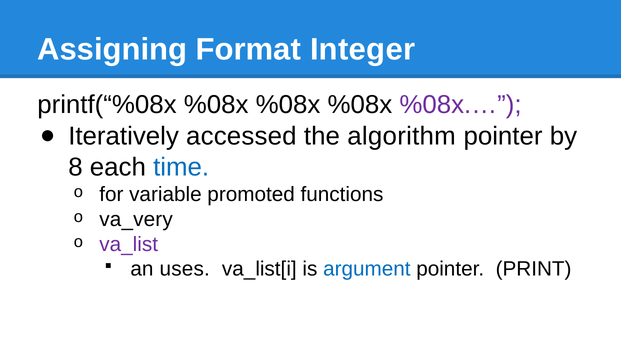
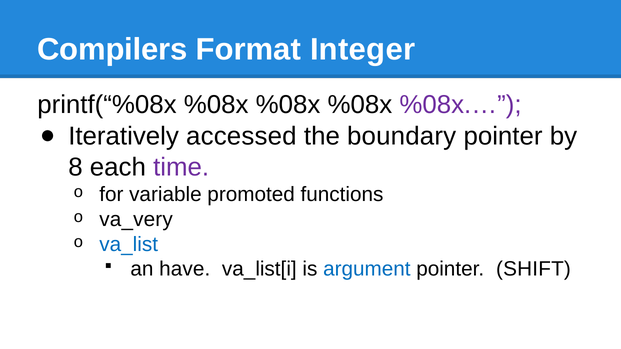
Assigning: Assigning -> Compilers (112, 50)
algorithm: algorithm -> boundary (402, 136)
time colour: blue -> purple (181, 167)
va_list colour: purple -> blue (129, 244)
uses: uses -> have (185, 269)
PRINT: PRINT -> SHIFT (533, 269)
